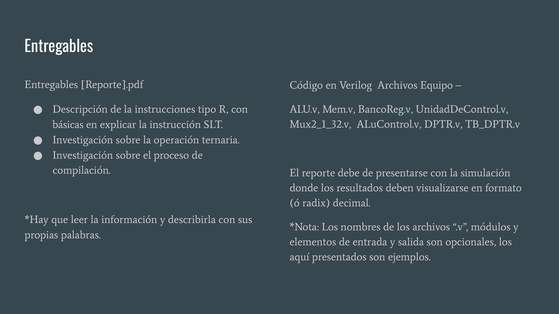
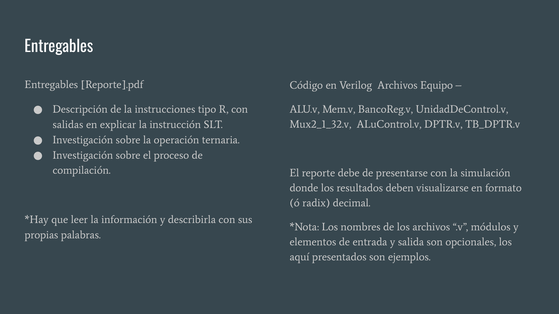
básicas: básicas -> salidas (68, 125)
